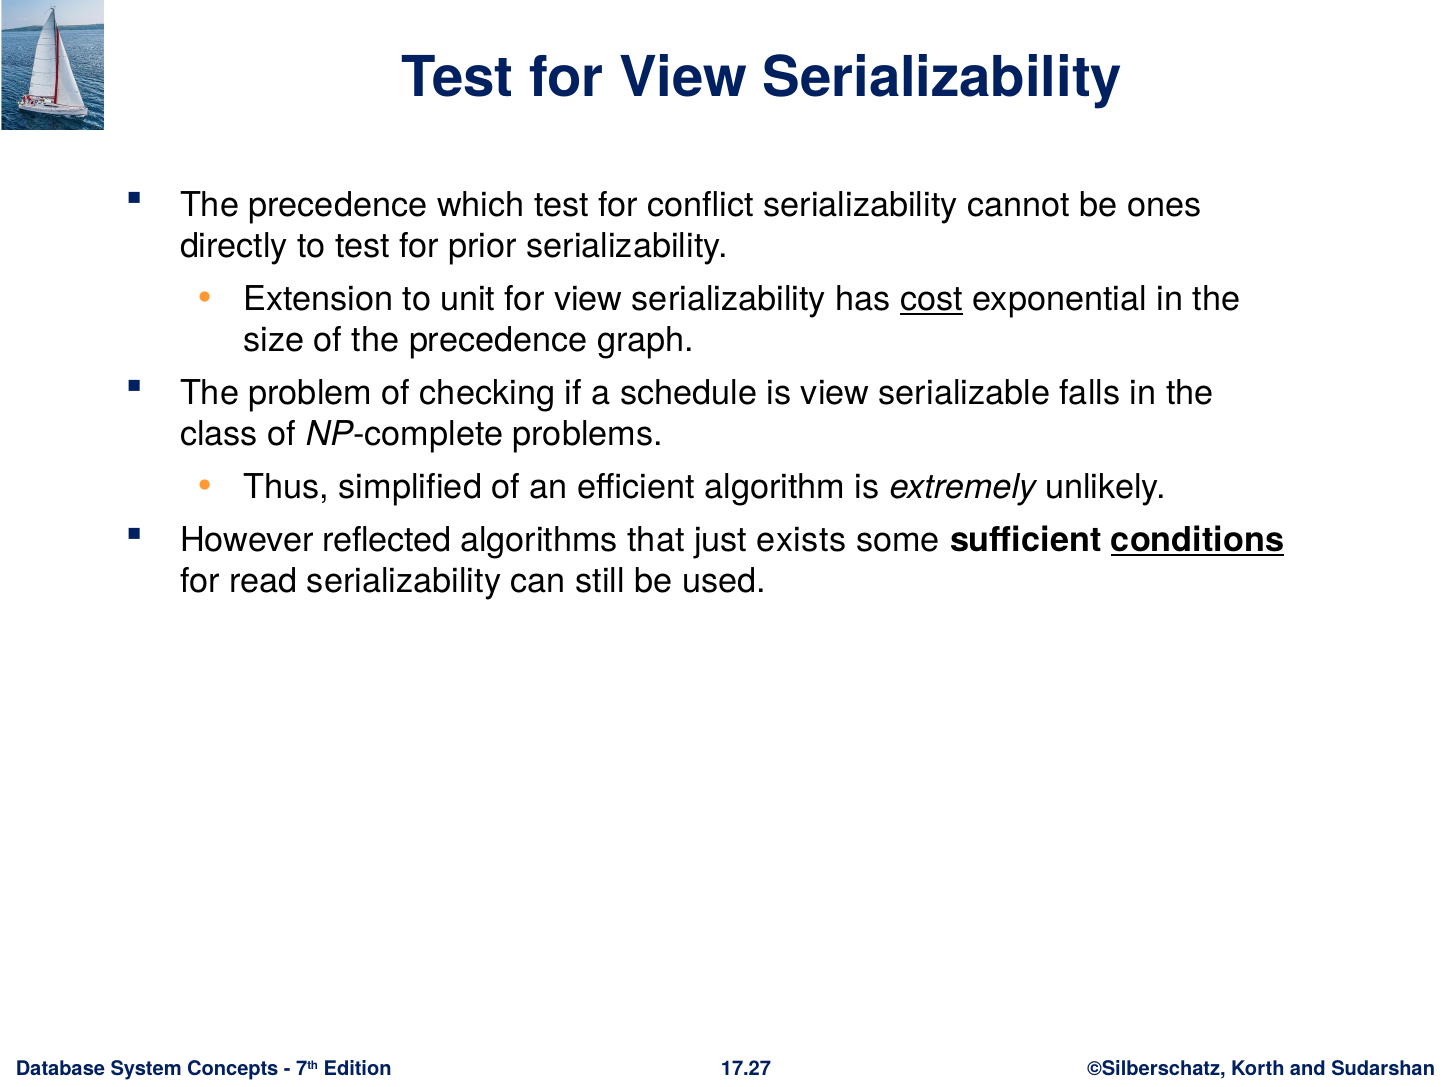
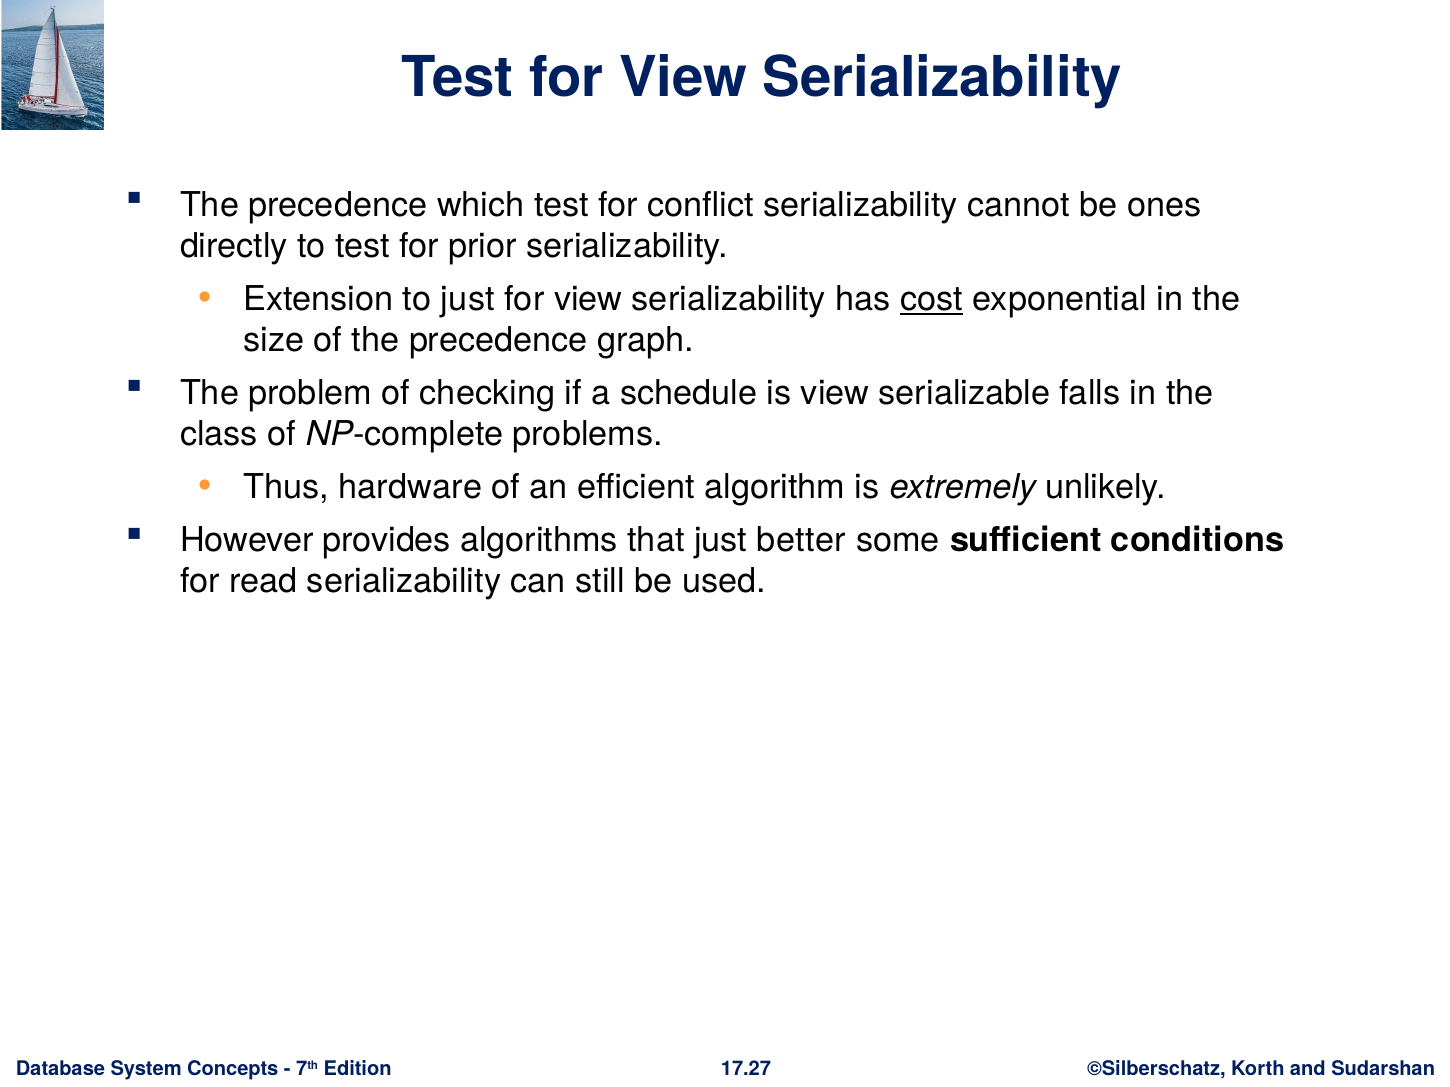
to unit: unit -> just (468, 299)
simplified: simplified -> hardware (410, 488)
reflected: reflected -> provides (387, 541)
exists: exists -> better (802, 541)
conditions underline: present -> none (1198, 541)
